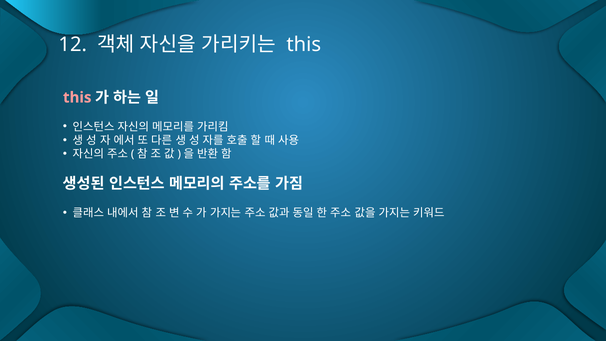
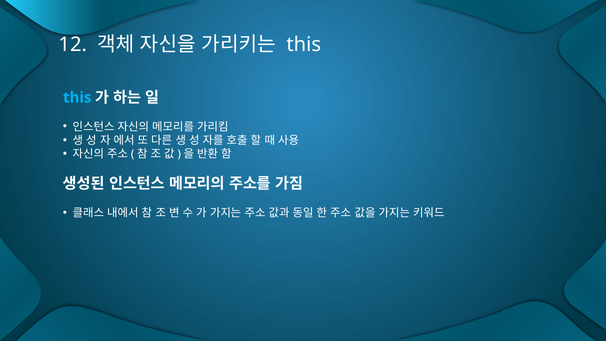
this colour: pink -> light blue (77, 97)
